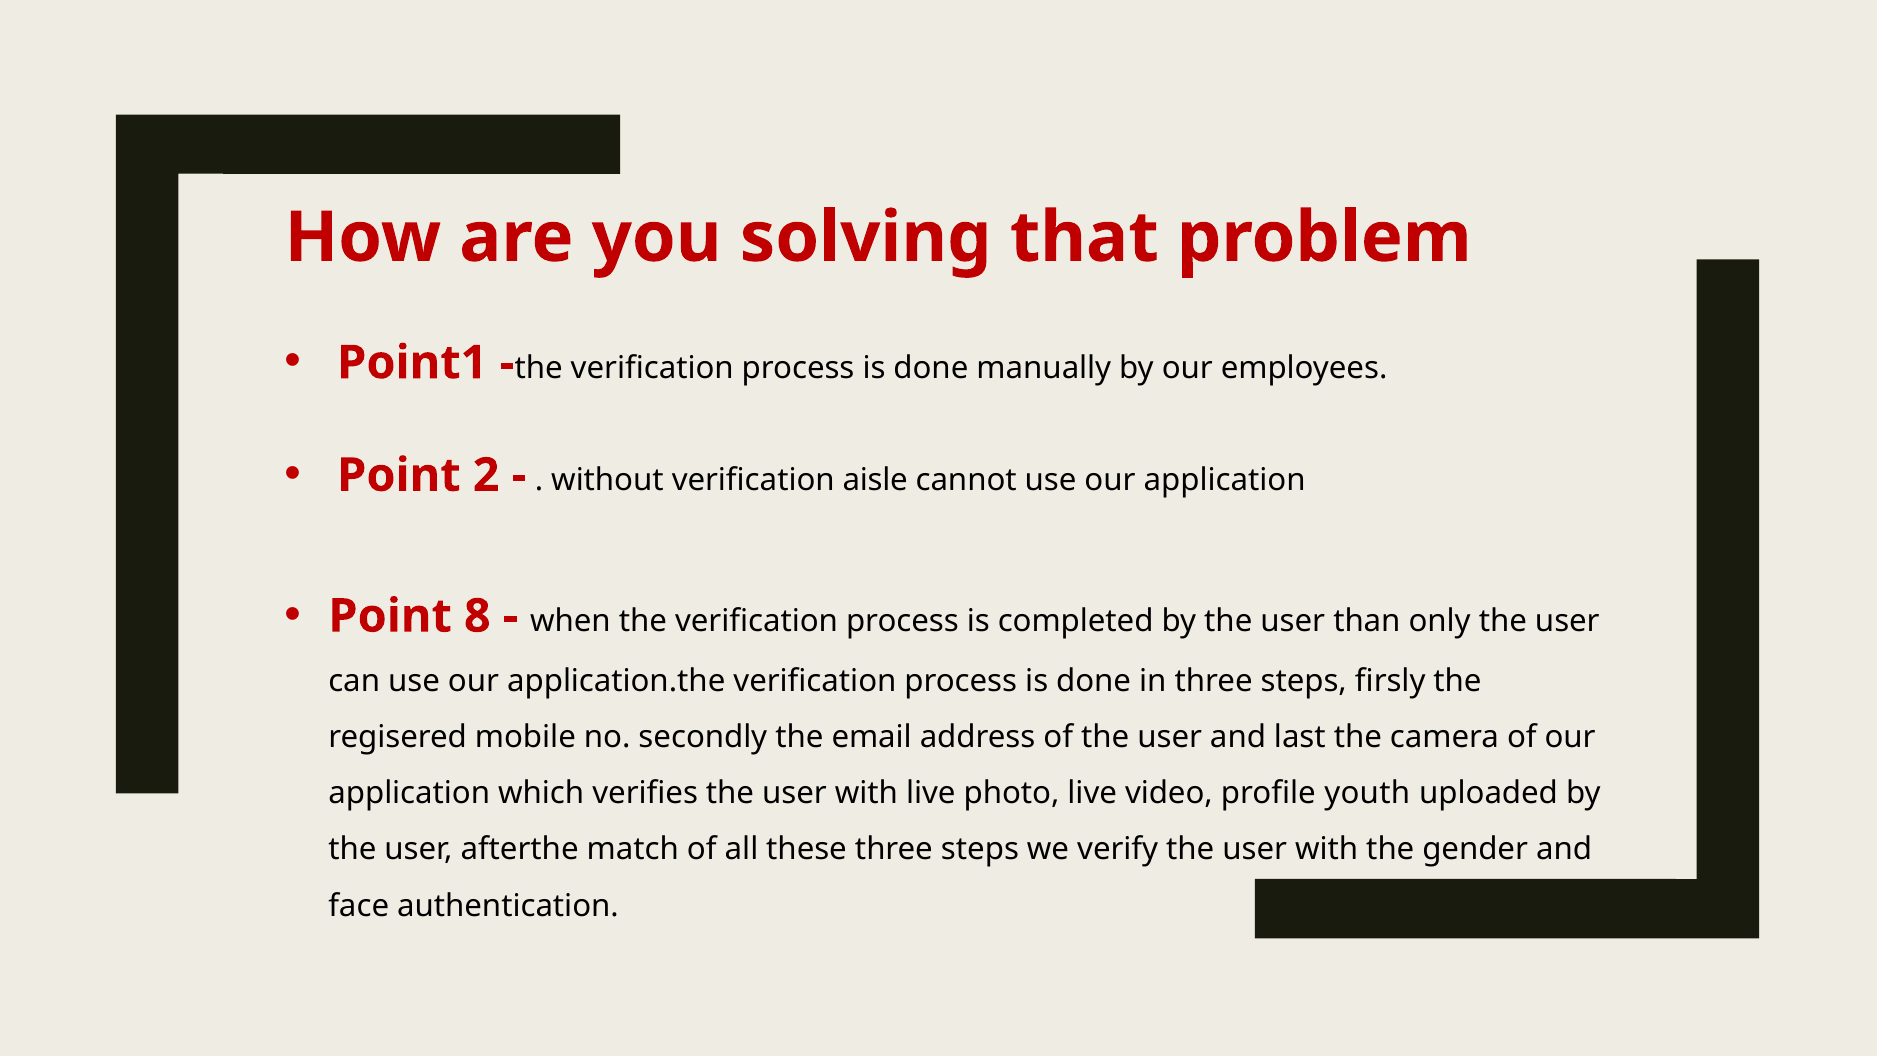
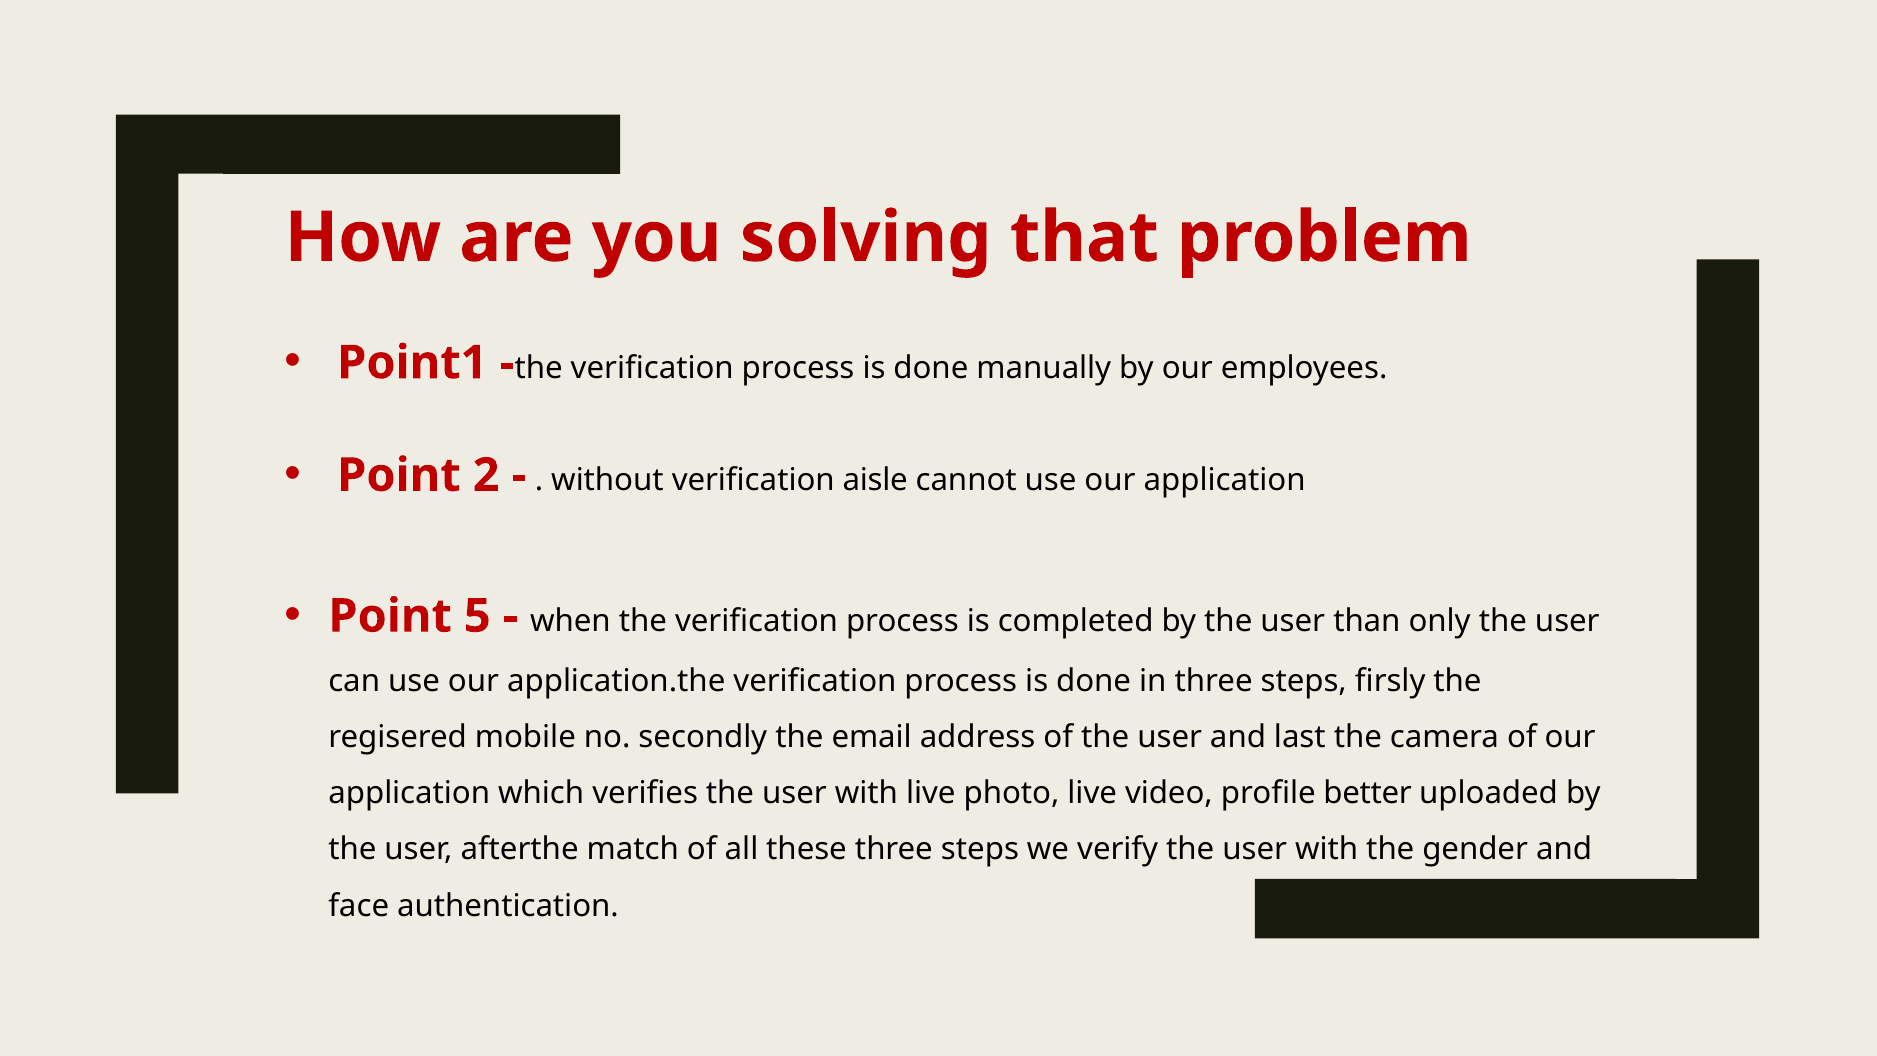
8: 8 -> 5 (477, 616)
youth: youth -> better (1368, 793)
